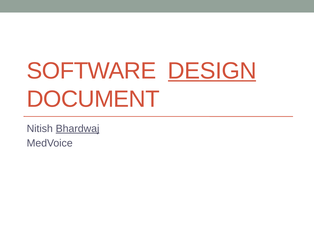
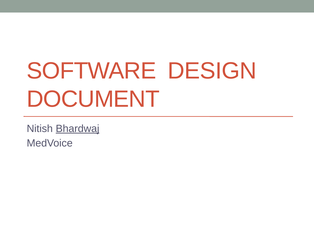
DESIGN underline: present -> none (212, 71)
